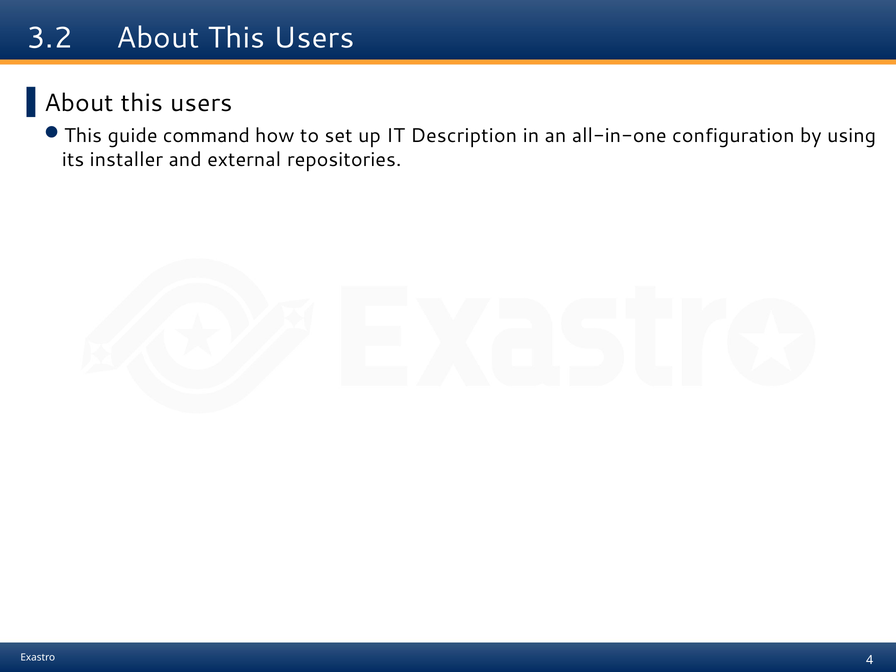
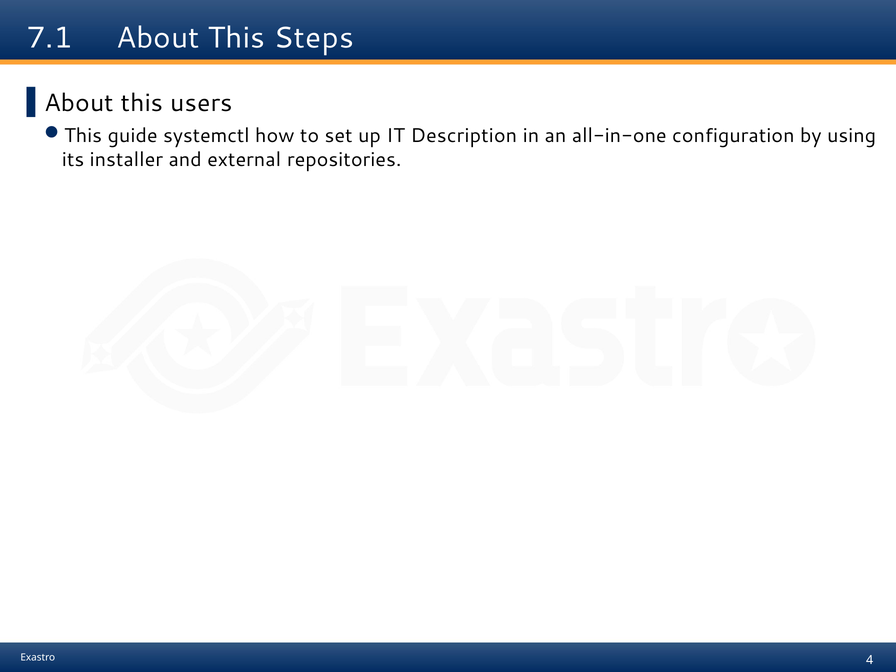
3.2: 3.2 -> 7.1 (50, 38)
Users: Users -> Steps (314, 38)
command: command -> systemctl (206, 136)
